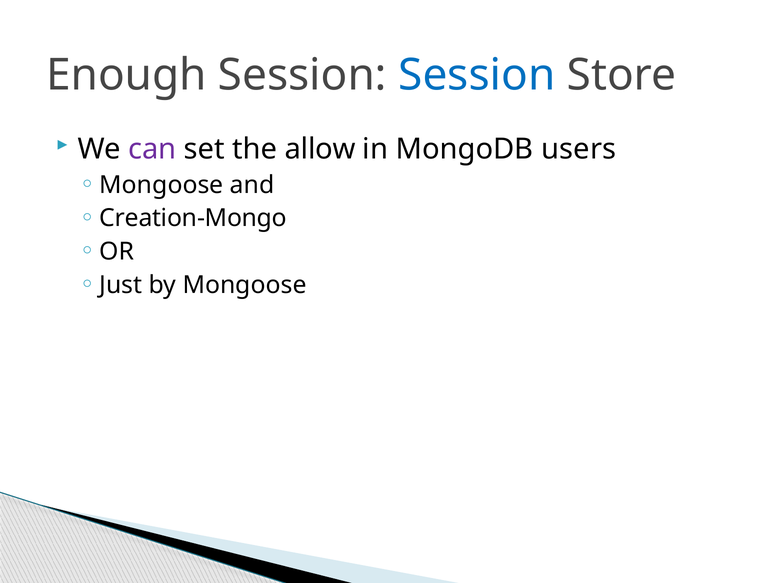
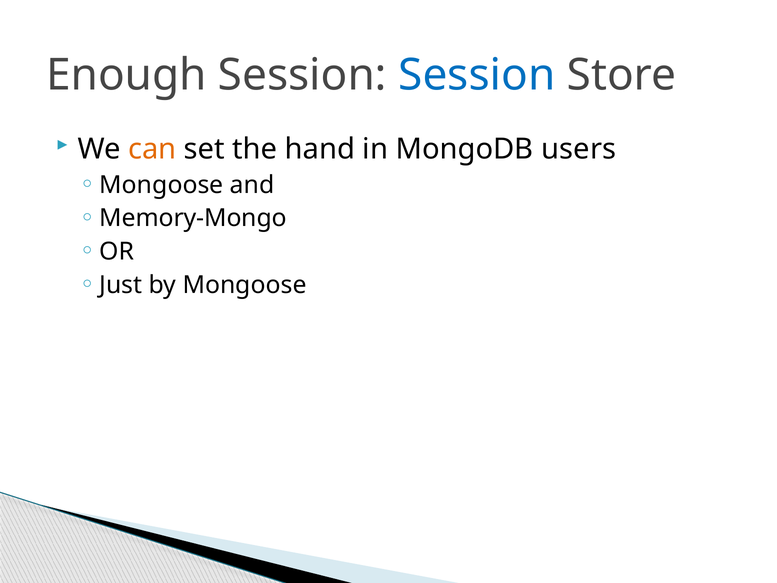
can colour: purple -> orange (152, 149)
allow: allow -> hand (320, 149)
Creation-Mongo: Creation-Mongo -> Memory-Mongo (193, 218)
